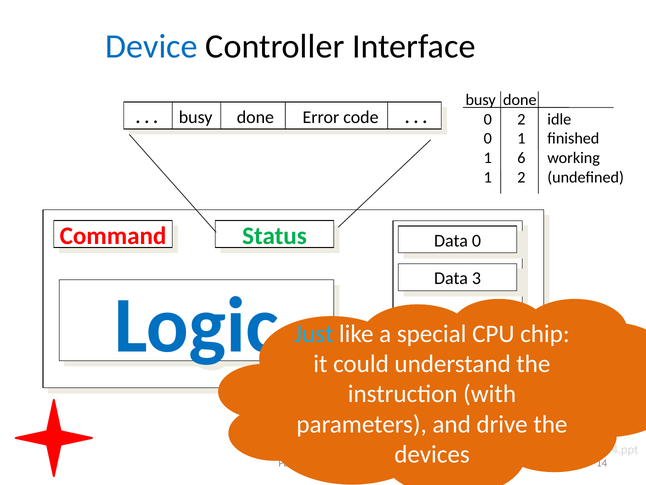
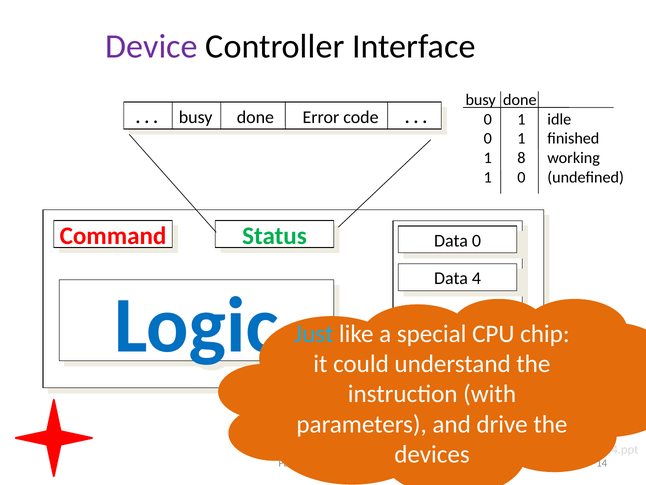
Device colour: blue -> purple (152, 46)
2: 2 -> 1 (521, 119)
6: 6 -> 8 (521, 158)
1 2: 2 -> 0 (521, 177)
3: 3 -> 4 (476, 278)
